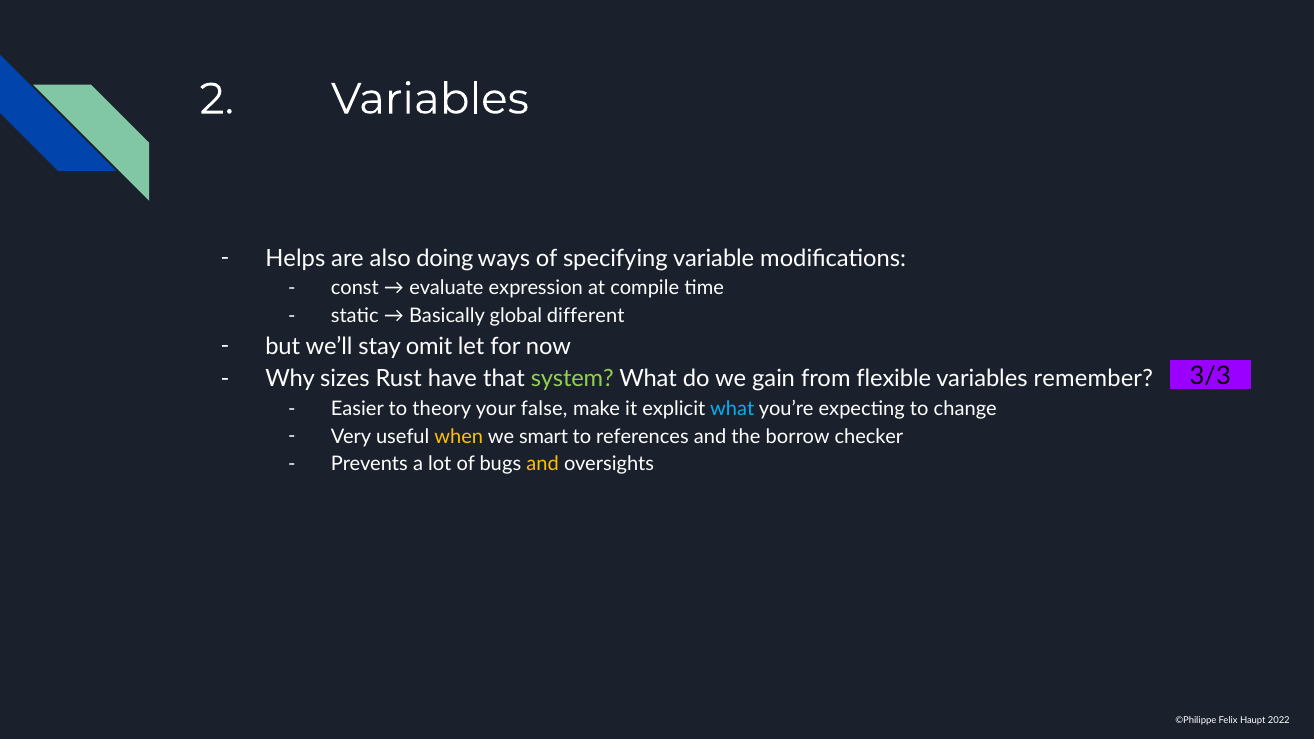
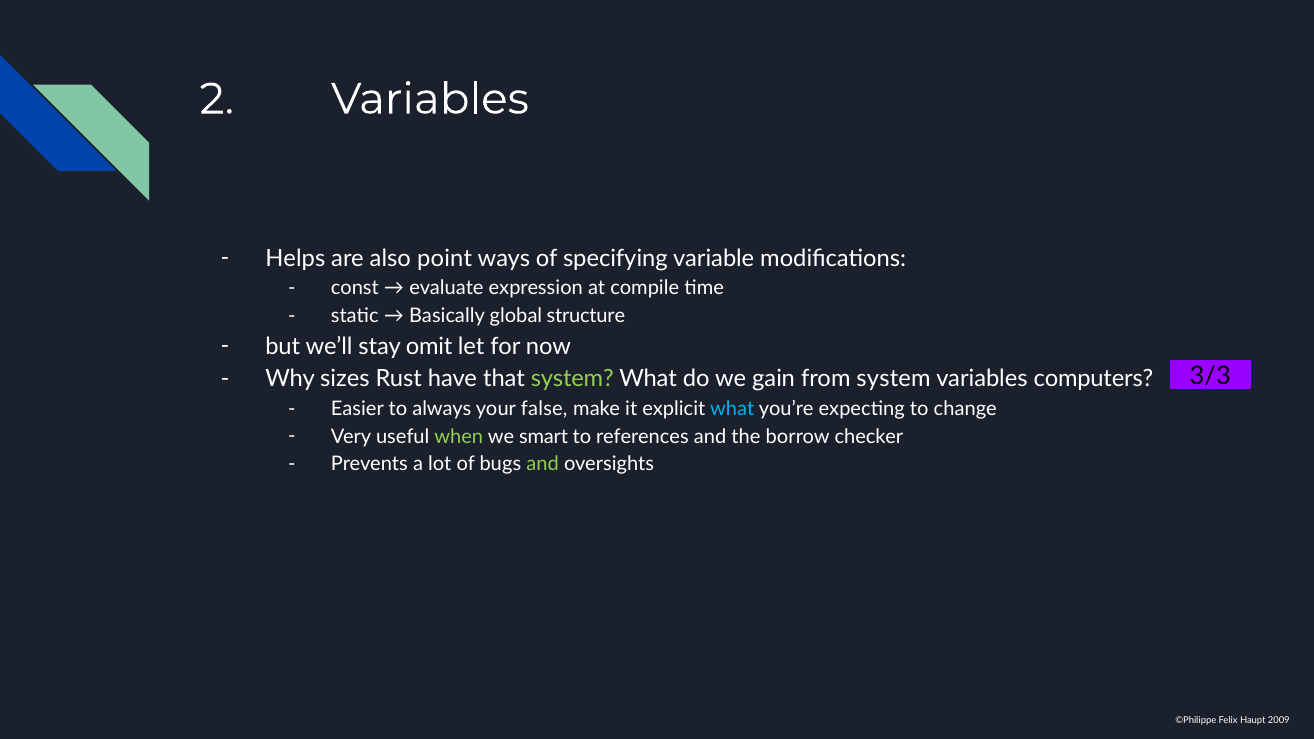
doing: doing -> point (445, 258)
different: different -> structure (586, 316)
from flexible: flexible -> system (894, 379)
remember: remember -> computers (1093, 379)
theory: theory -> always (442, 409)
when colour: yellow -> light green (459, 437)
and colour: yellow -> light green (543, 464)
2022: 2022 -> 2009 (1279, 720)
